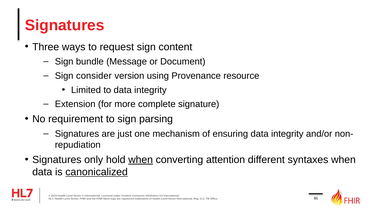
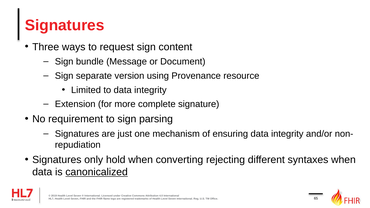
consider: consider -> separate (94, 76)
when underline: present -> none (141, 160)
attention: attention -> rejecting (226, 160)
